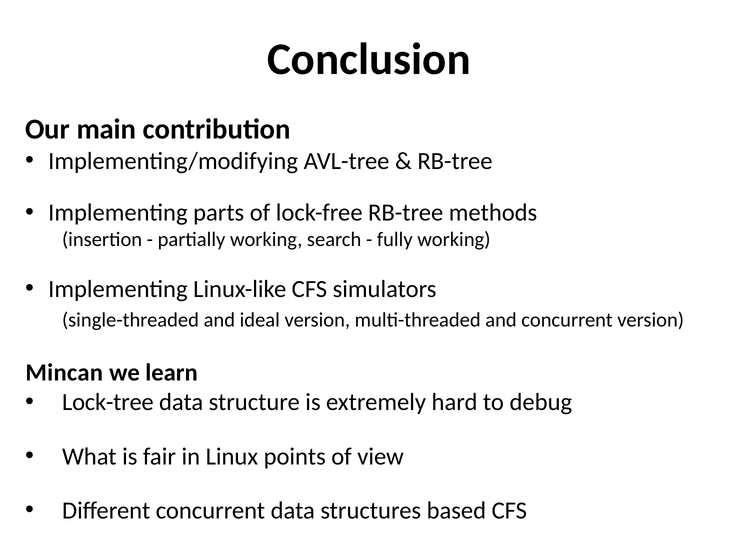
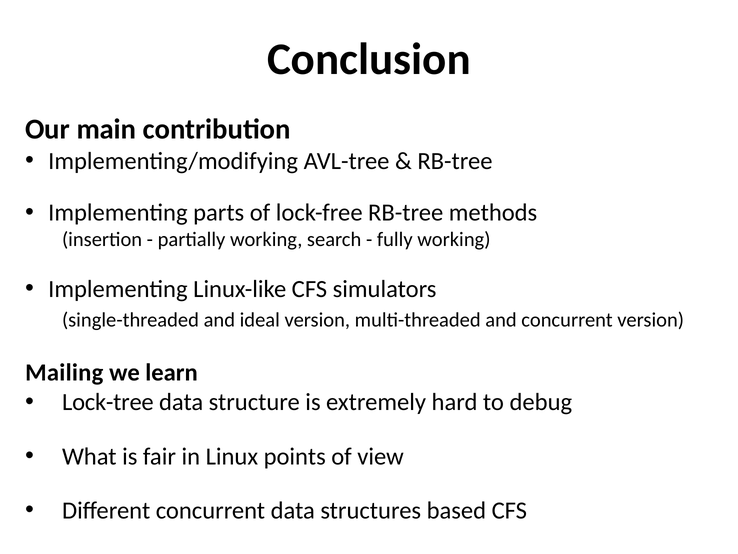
Mincan: Mincan -> Mailing (64, 372)
